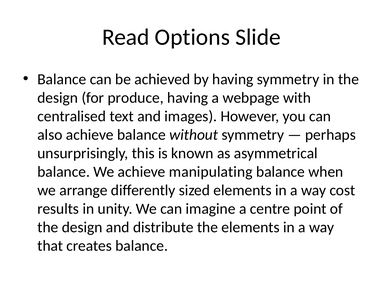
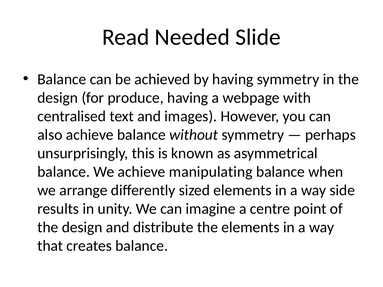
Options: Options -> Needed (192, 37)
cost: cost -> side (342, 190)
